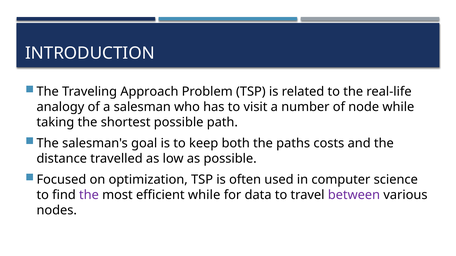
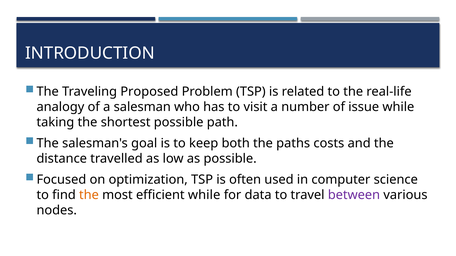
Approach: Approach -> Proposed (149, 92)
node: node -> issue (364, 107)
the colour: purple -> orange (89, 195)
